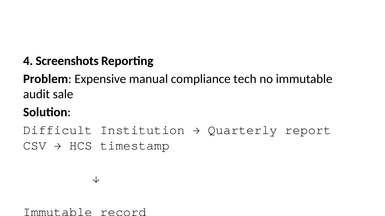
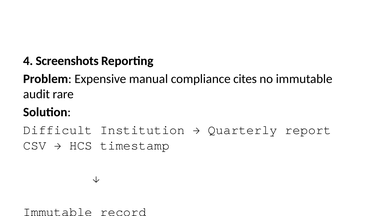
tech: tech -> cites (245, 79)
sale: sale -> rare (63, 94)
